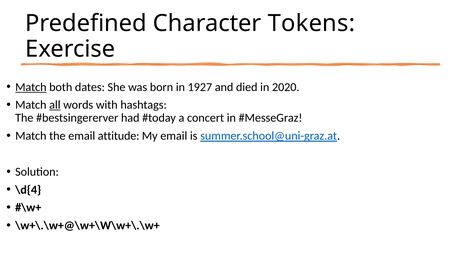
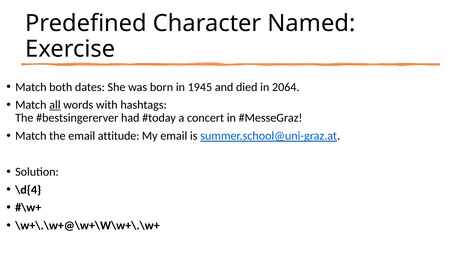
Tokens: Tokens -> Named (312, 23)
Match underline: present -> none (31, 87)
1927: 1927 -> 1945 (200, 87)
2020: 2020 -> 2064 (286, 87)
